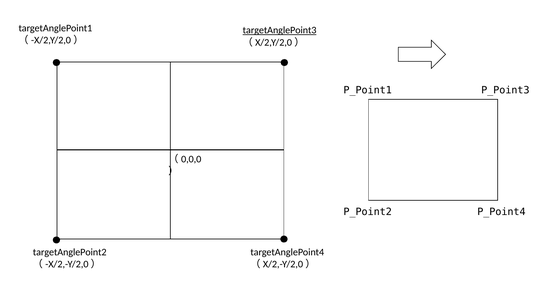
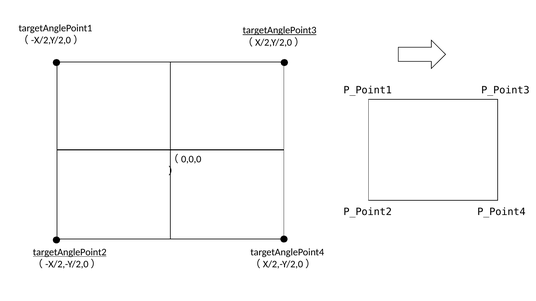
targetAnglePoint2 underline: none -> present (70, 253)
